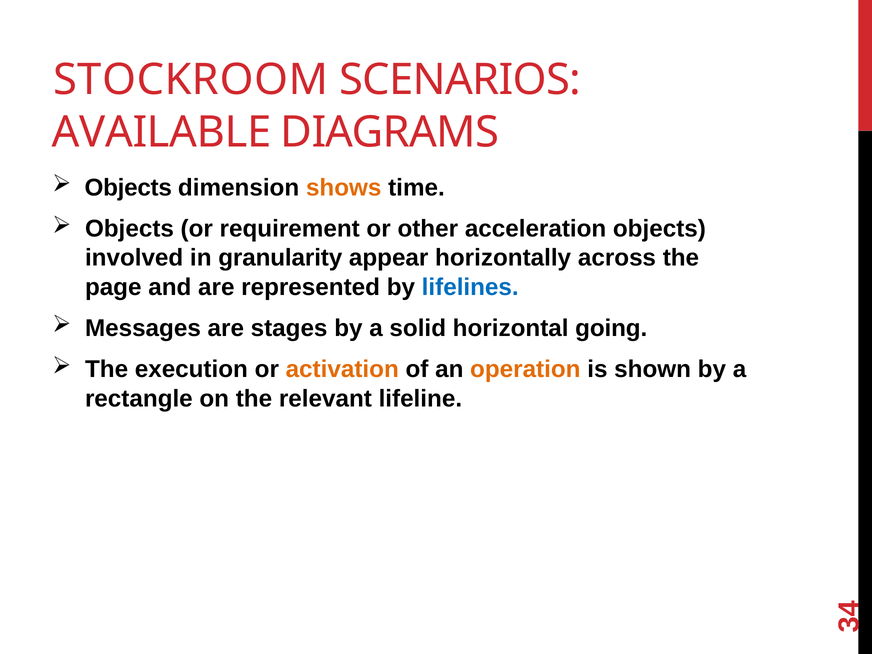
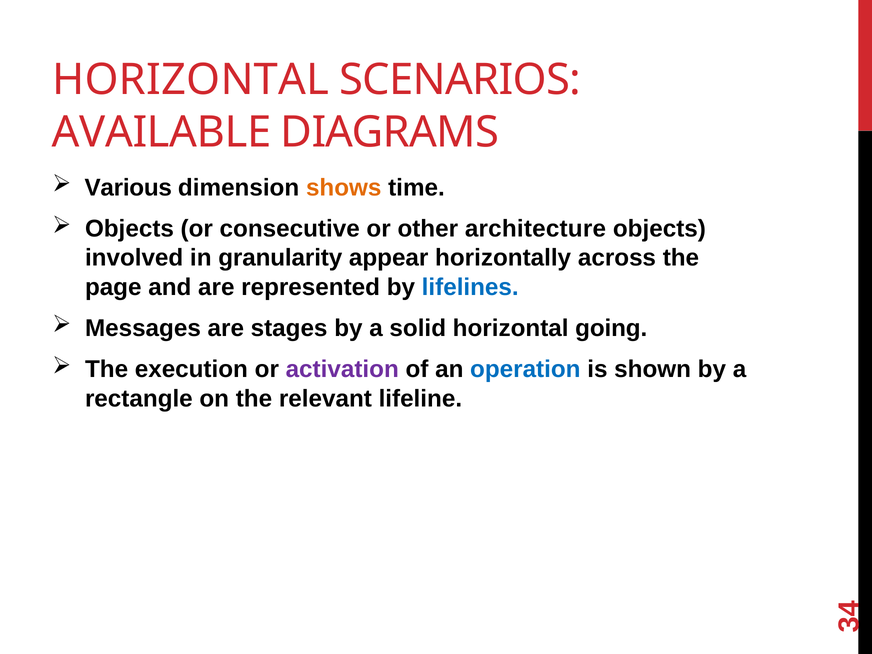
STOCKROOM: STOCKROOM -> HORIZONTAL (191, 80)
Objects: Objects -> Various (128, 188)
requirement: requirement -> consecutive (290, 229)
acceleration: acceleration -> architecture (535, 229)
activation colour: orange -> purple (342, 369)
operation colour: orange -> blue (525, 369)
